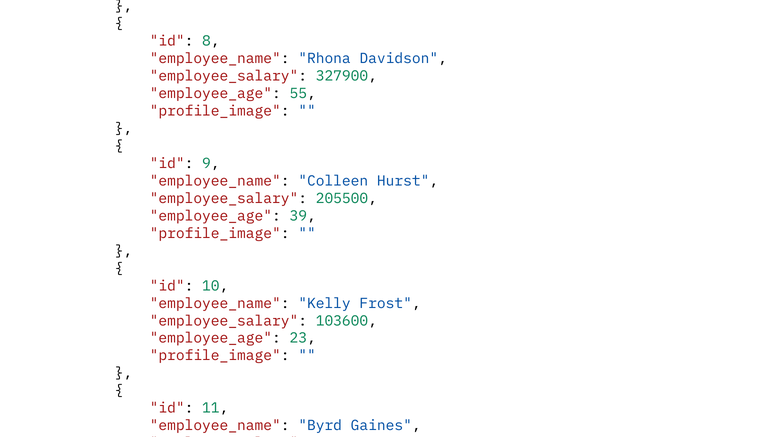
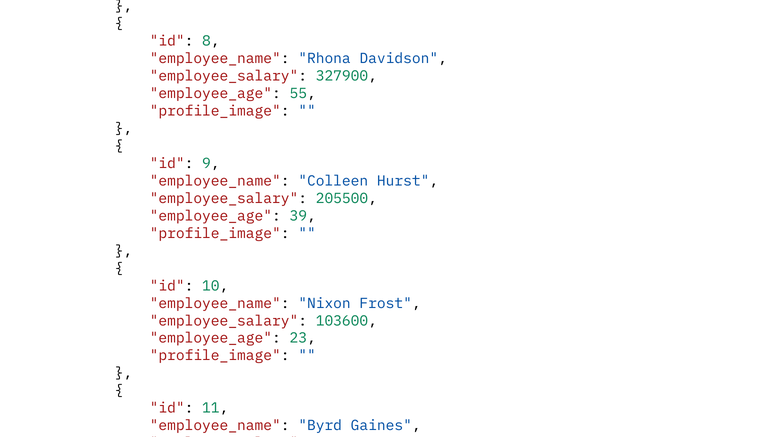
employee_name Kelly: Kelly -> Nixon (325, 303)
